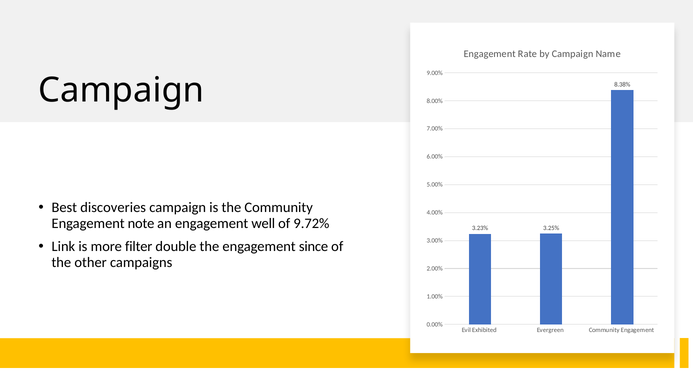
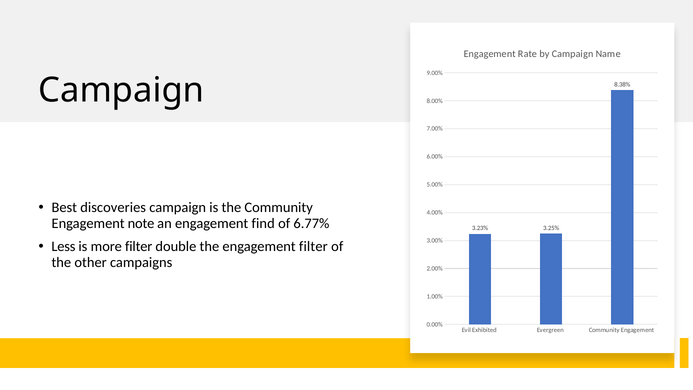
well: well -> find (263, 223)
9.72%: 9.72% -> 6.77% (311, 223)
Link: Link -> Less (63, 246)
engagement since: since -> filter (313, 246)
